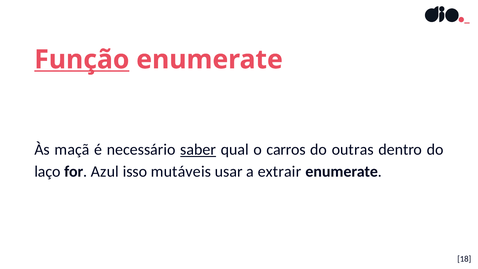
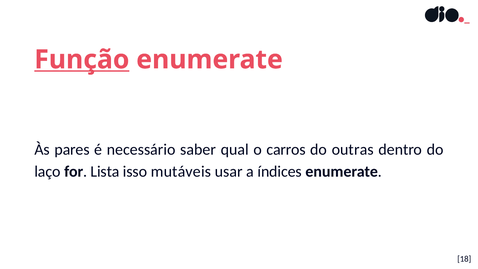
maçã: maçã -> pares (72, 150)
saber underline: present -> none (198, 150)
Azul: Azul -> Lista (105, 172)
extrair: extrair -> índices (280, 172)
